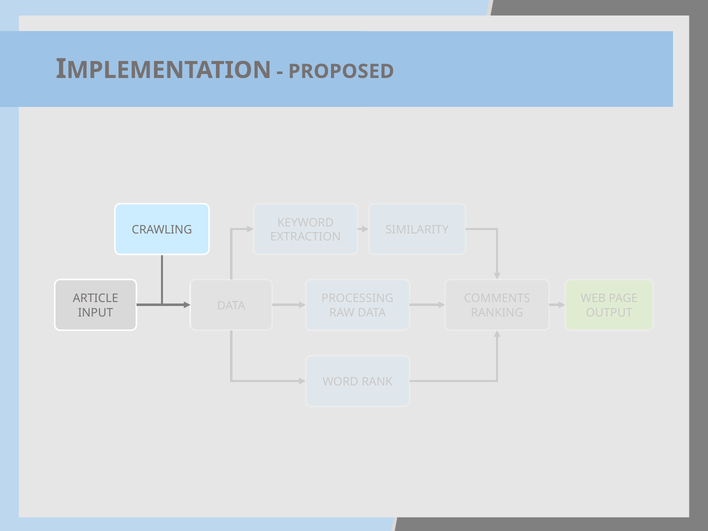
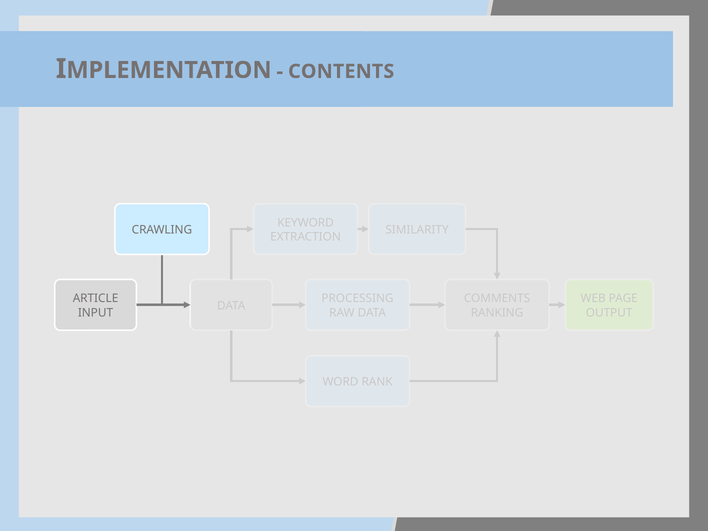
PROPOSED: PROPOSED -> CONTENTS (341, 71)
